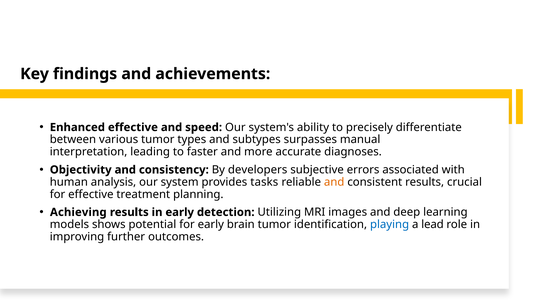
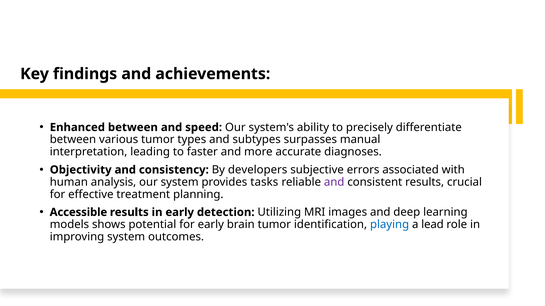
Enhanced effective: effective -> between (133, 128)
and colour: orange -> purple (334, 182)
Achieving: Achieving -> Accessible (78, 213)
improving further: further -> system (126, 237)
